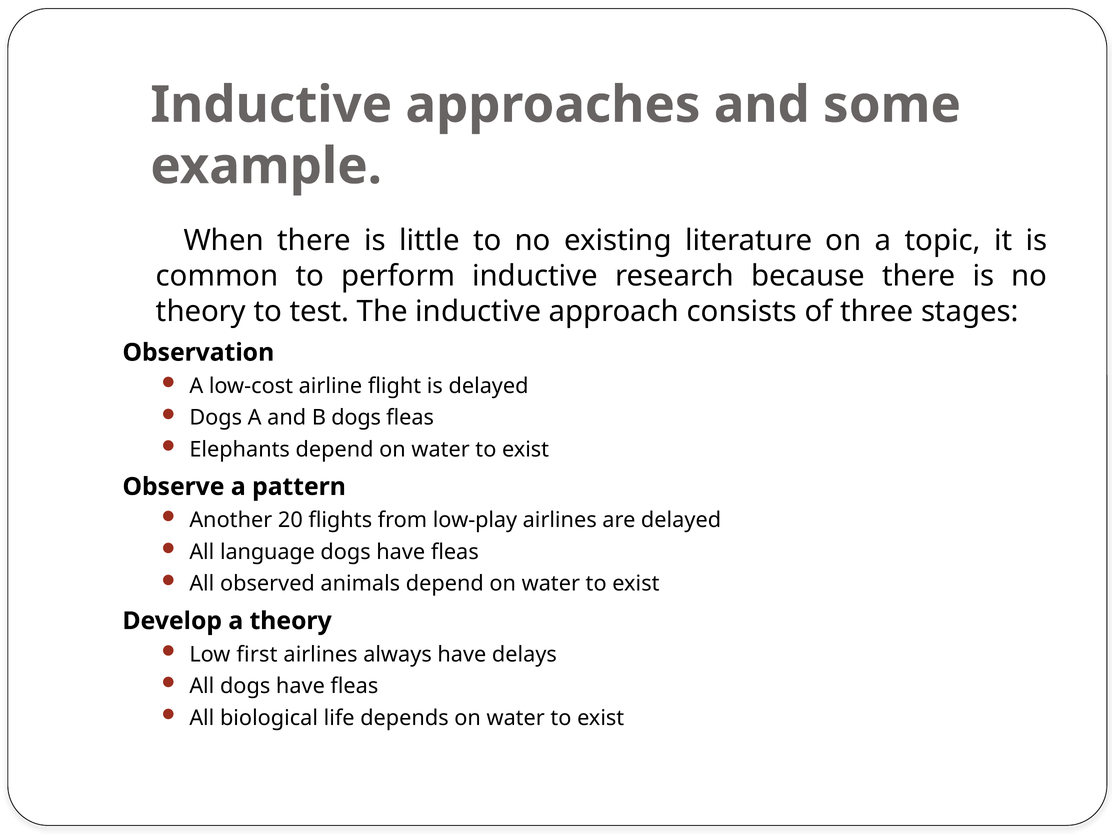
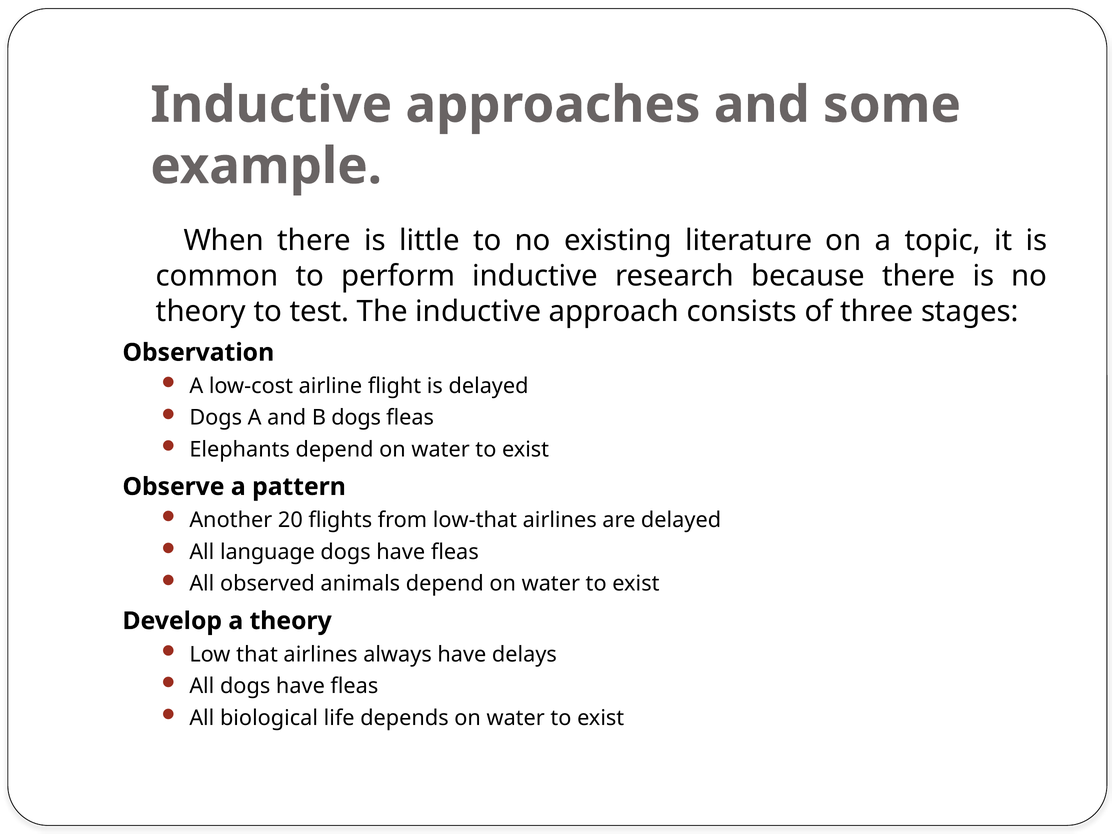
low-play: low-play -> low-that (475, 520)
first: first -> that (257, 654)
